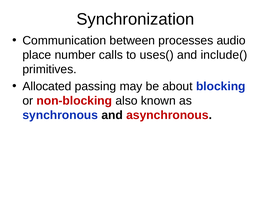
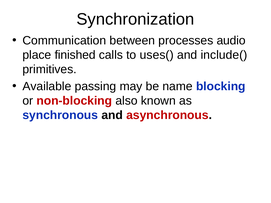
number: number -> finished (75, 55)
Allocated: Allocated -> Available (47, 86)
about: about -> name (178, 86)
